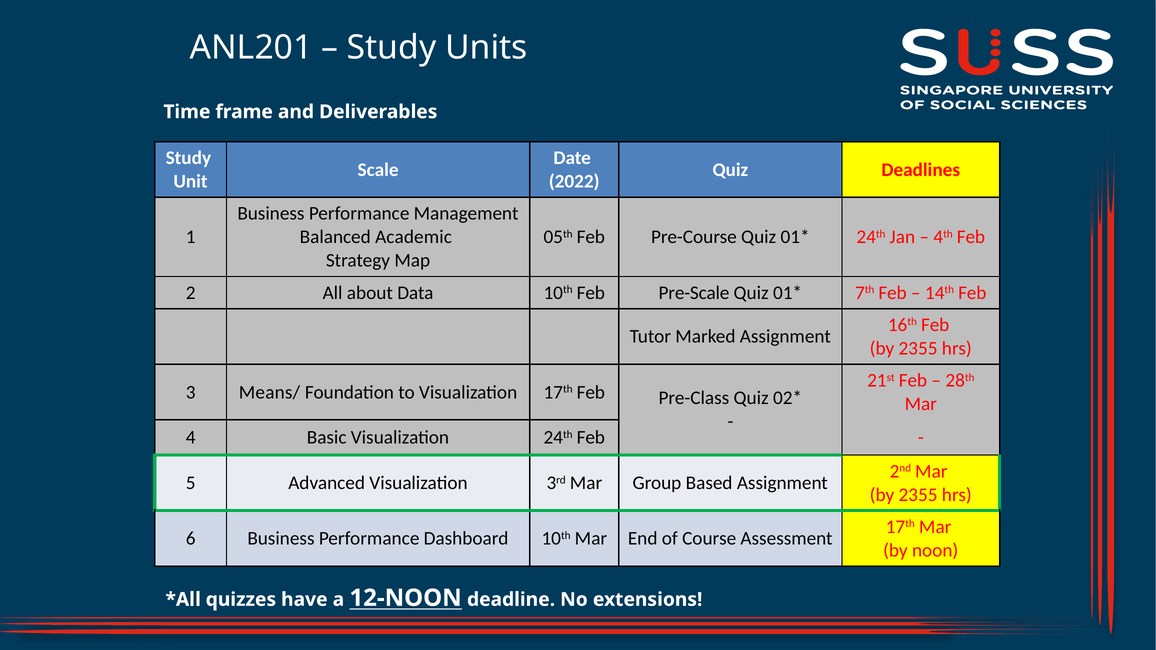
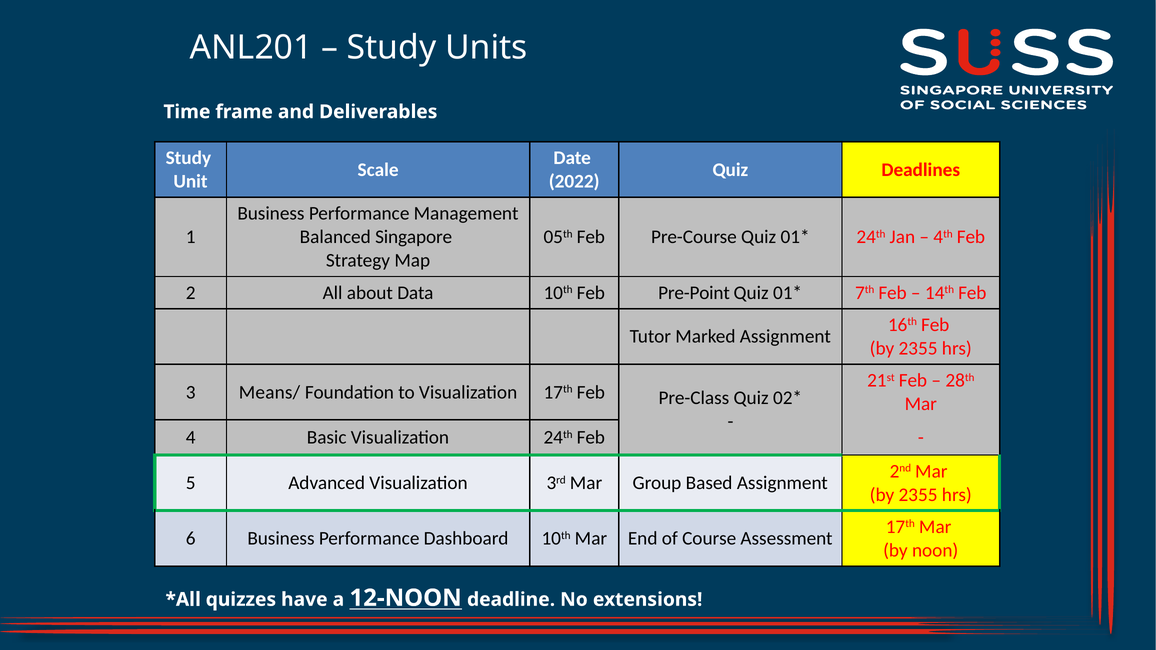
Academic: Academic -> Singapore (414, 237)
Pre-Scale: Pre-Scale -> Pre-Point (694, 293)
